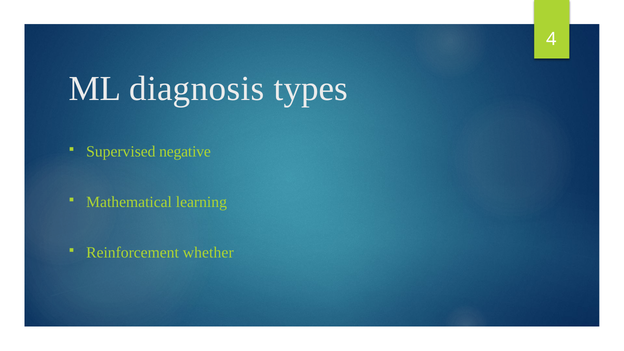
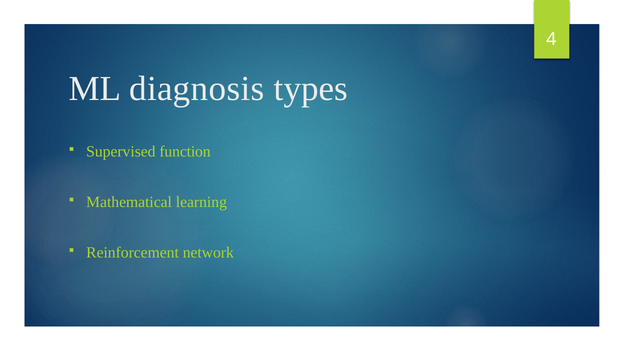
negative: negative -> function (185, 152)
whether: whether -> network (208, 253)
